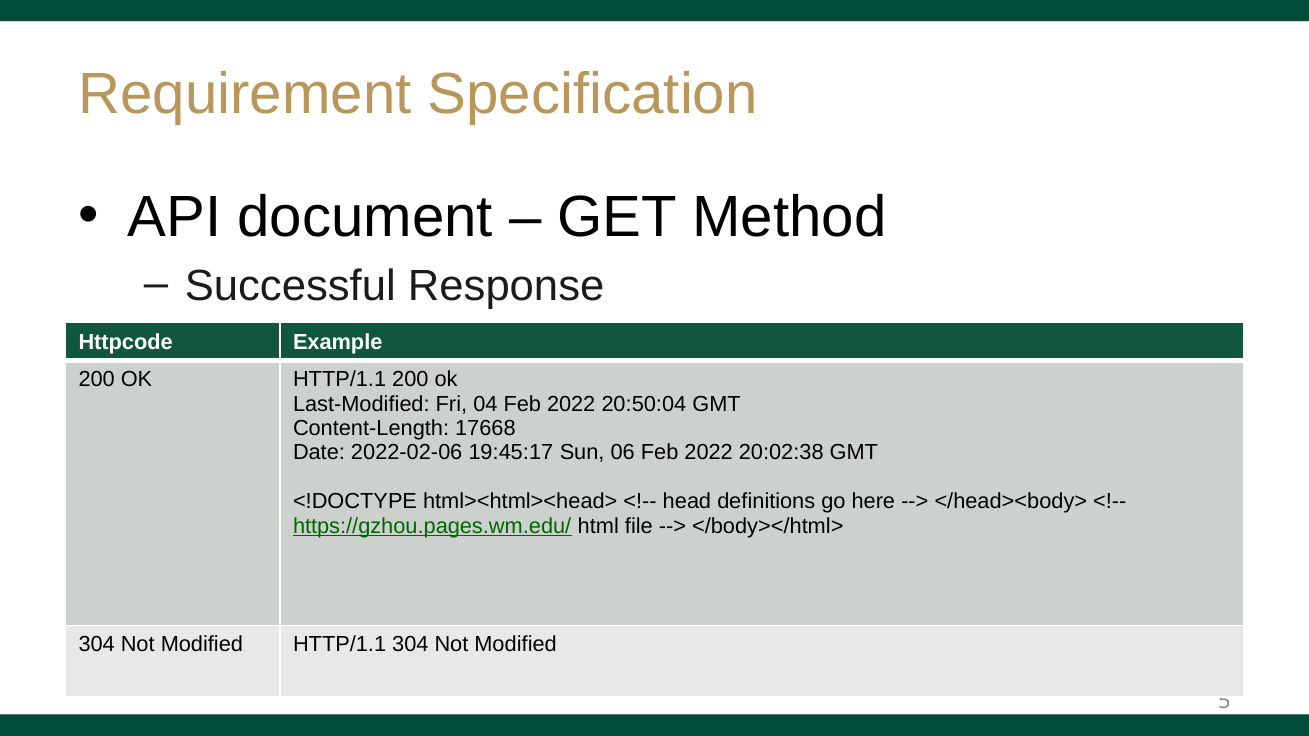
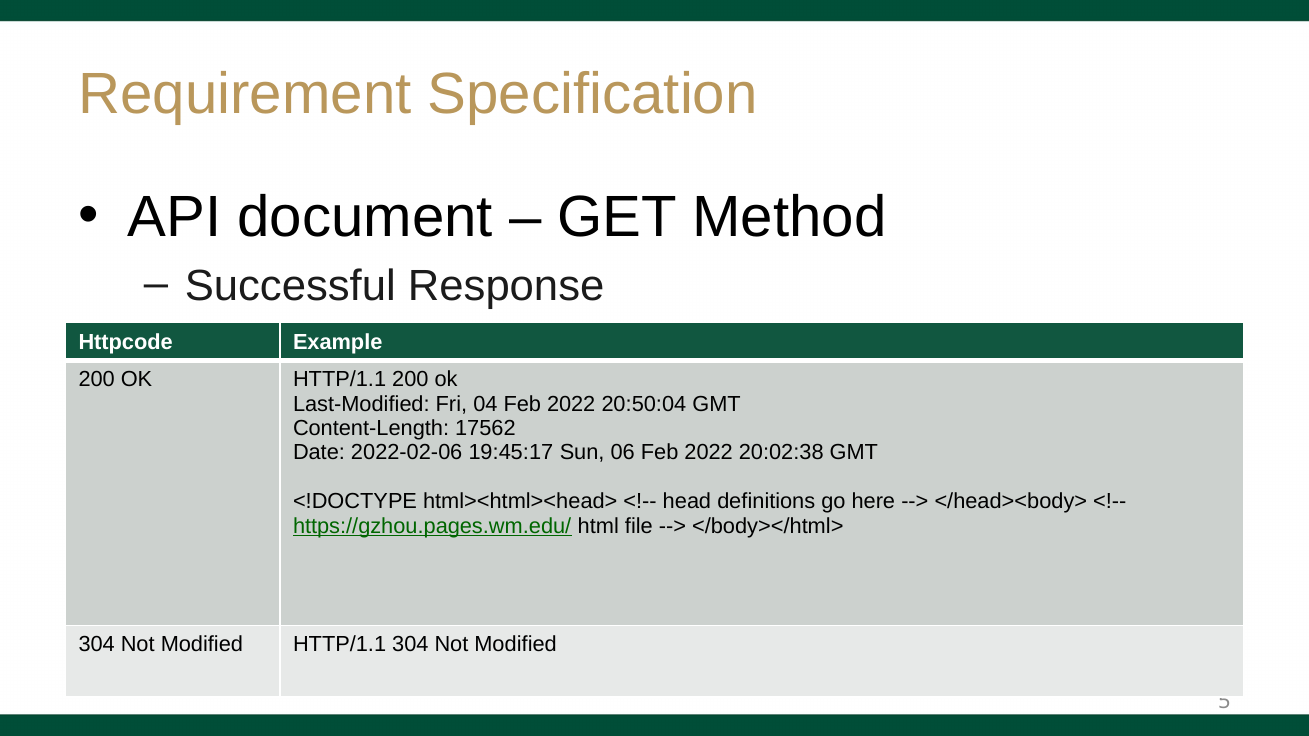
17668: 17668 -> 17562 (485, 428)
